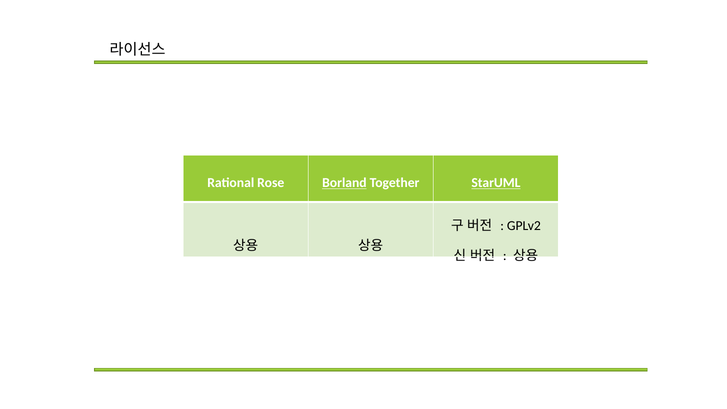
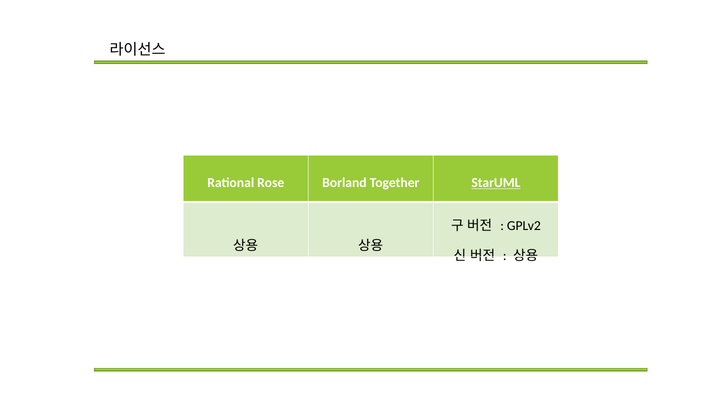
Borland underline: present -> none (344, 183)
